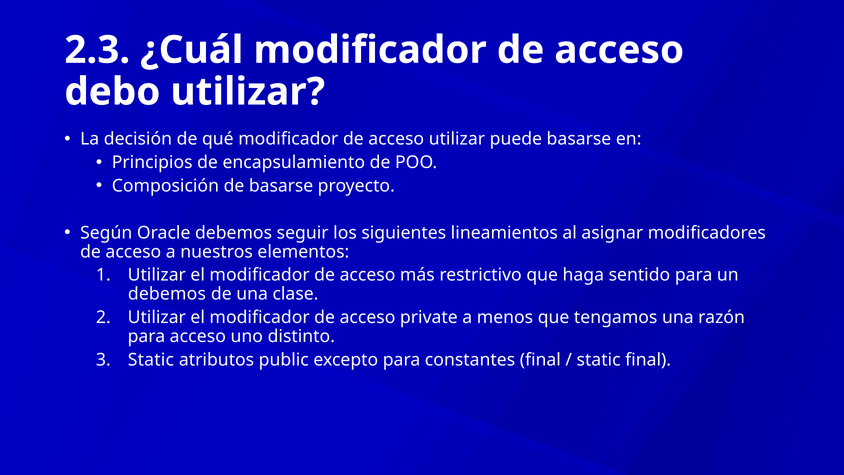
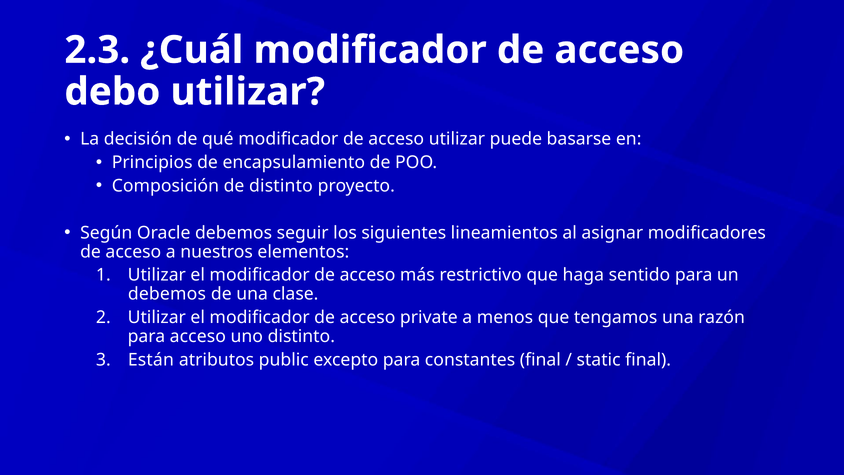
de basarse: basarse -> distinto (281, 186)
Static: Static -> Están (151, 360)
